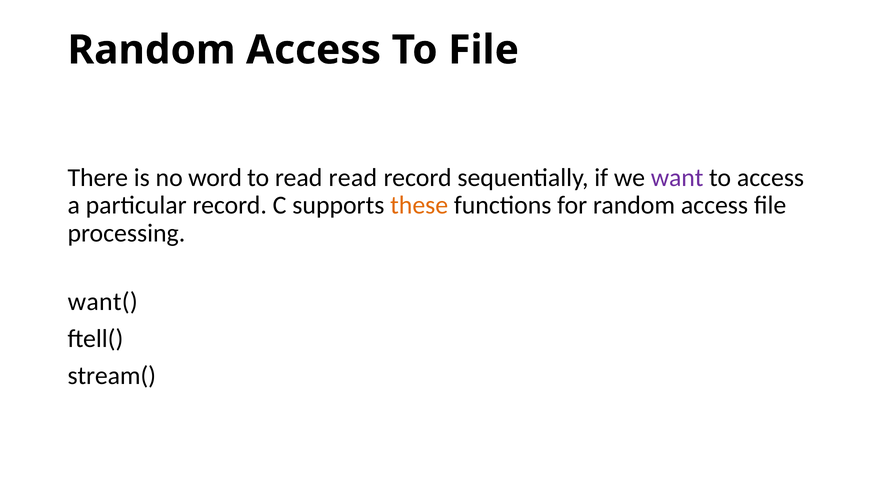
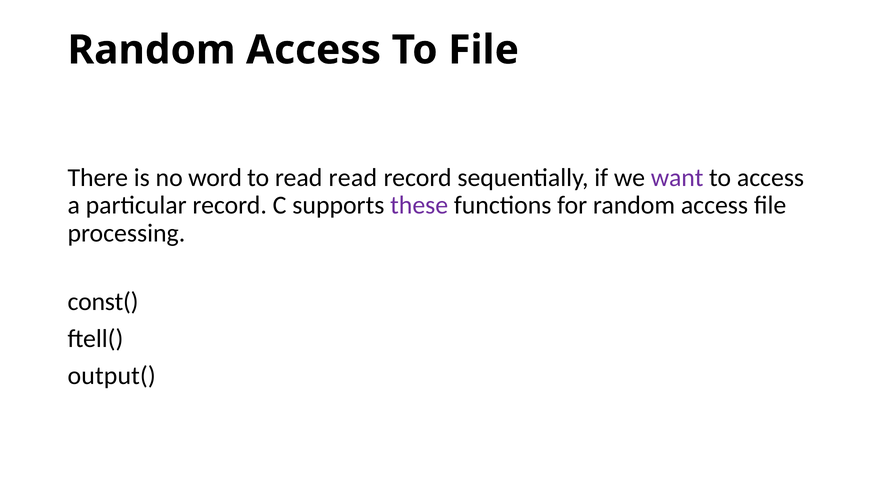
these colour: orange -> purple (419, 206)
want(: want( -> const( (103, 302)
stream(: stream( -> output( (112, 376)
